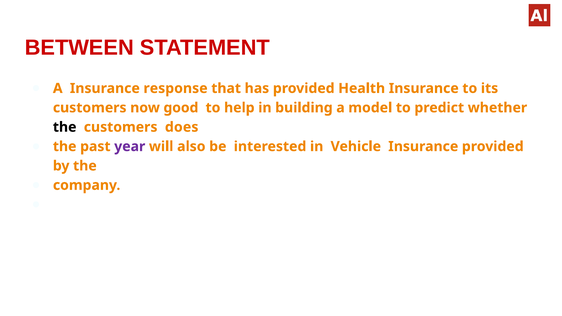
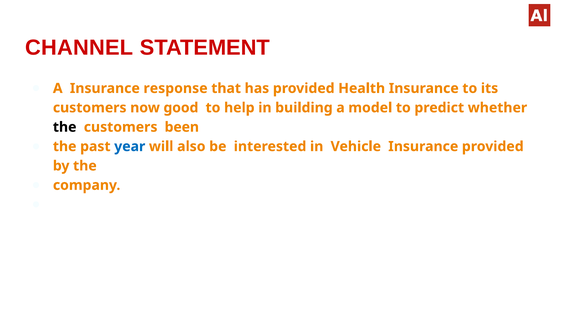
BETWEEN: BETWEEN -> CHANNEL (79, 48)
does: does -> been (182, 127)
year colour: purple -> blue (130, 147)
